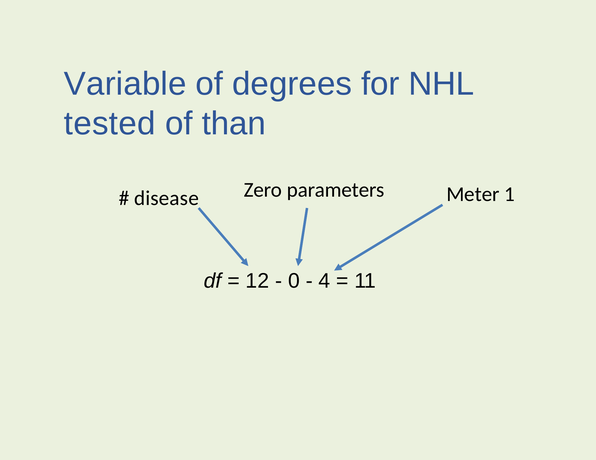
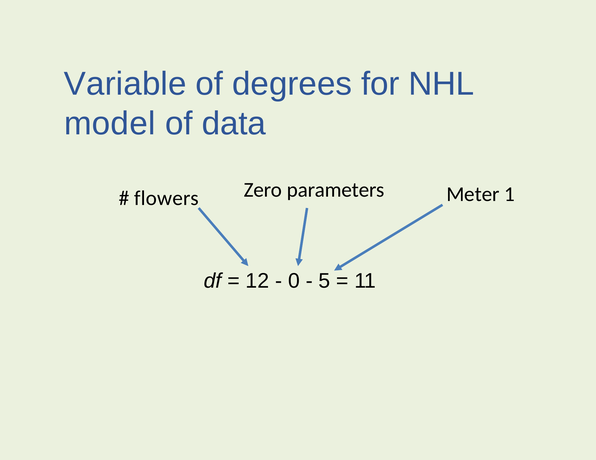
tested: tested -> model (110, 124)
than: than -> data (234, 124)
disease: disease -> flowers (166, 199)
4: 4 -> 5 (325, 281)
